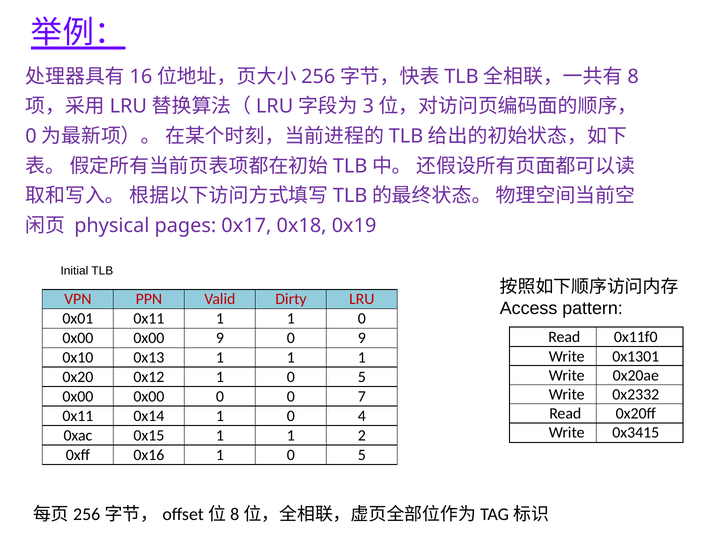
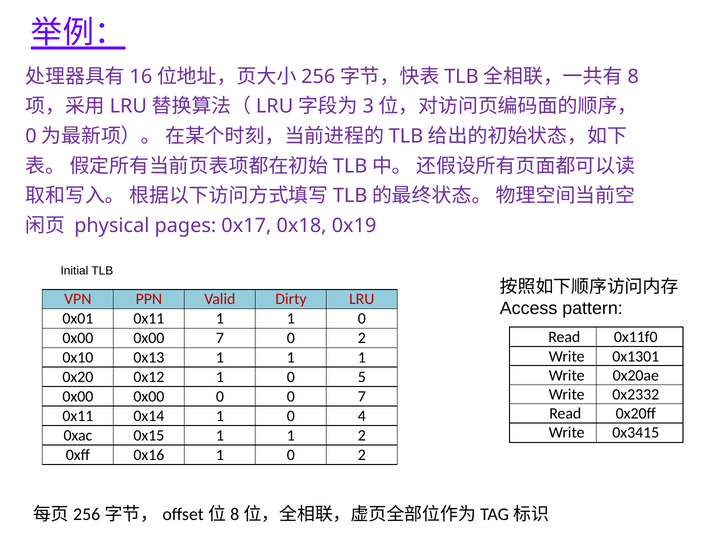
0x00 9: 9 -> 7 (220, 338)
9: 9 -> 2 (362, 338)
0x16 1 0 5: 5 -> 2 (362, 455)
